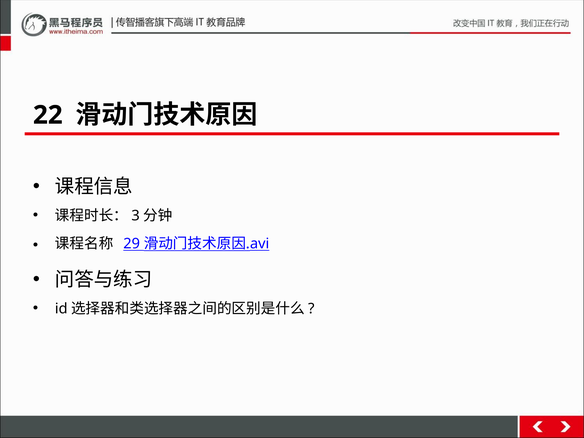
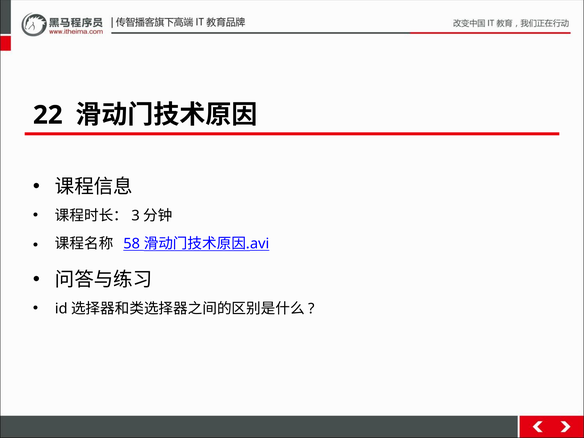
29: 29 -> 58 (132, 244)
